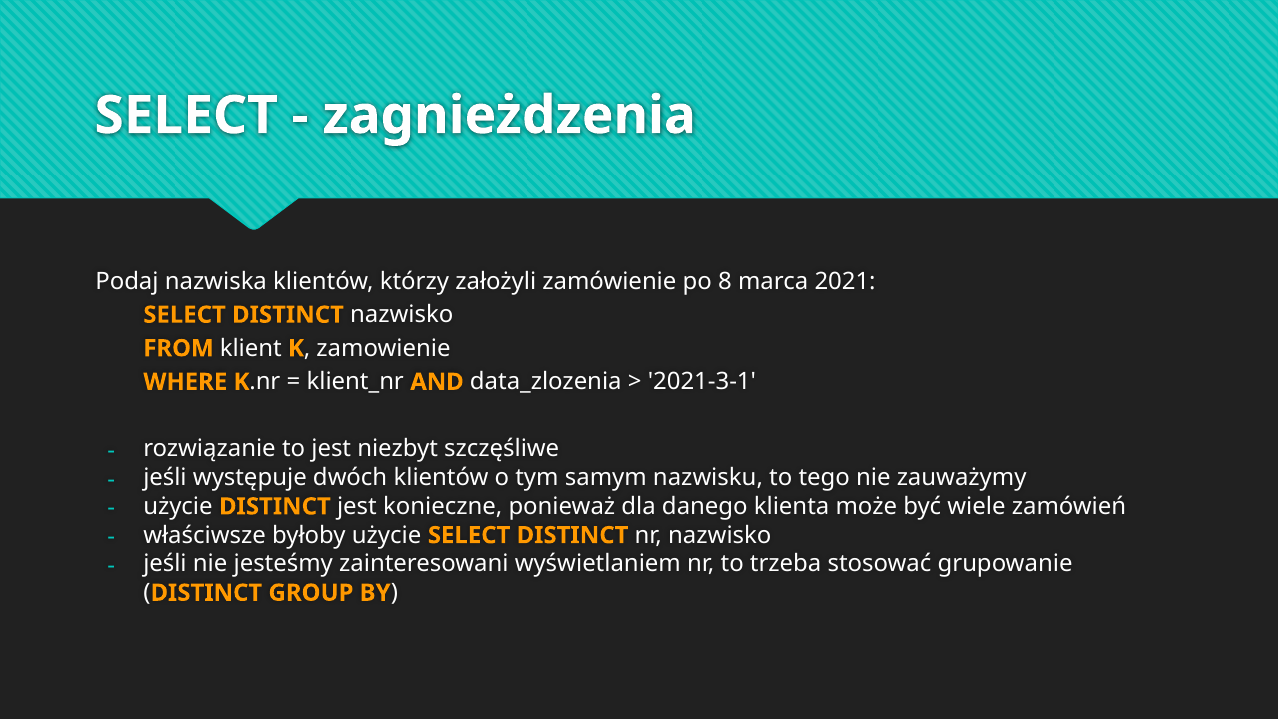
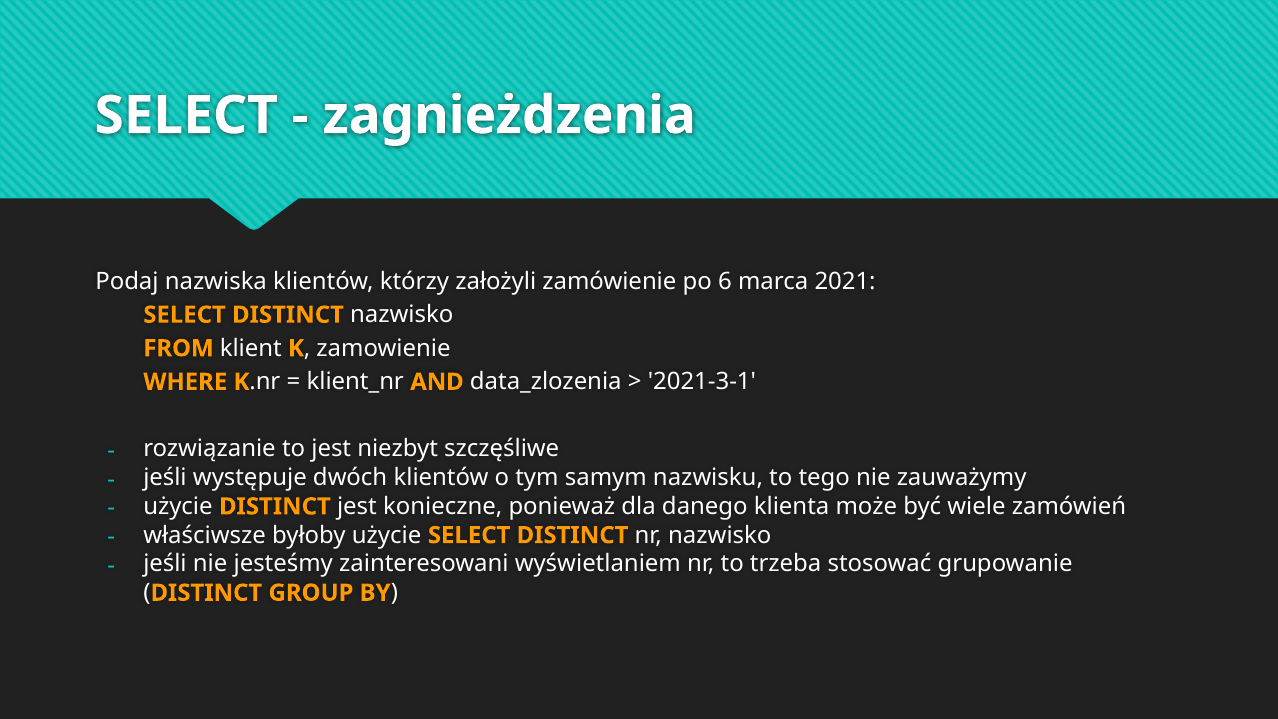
8: 8 -> 6 (725, 281)
